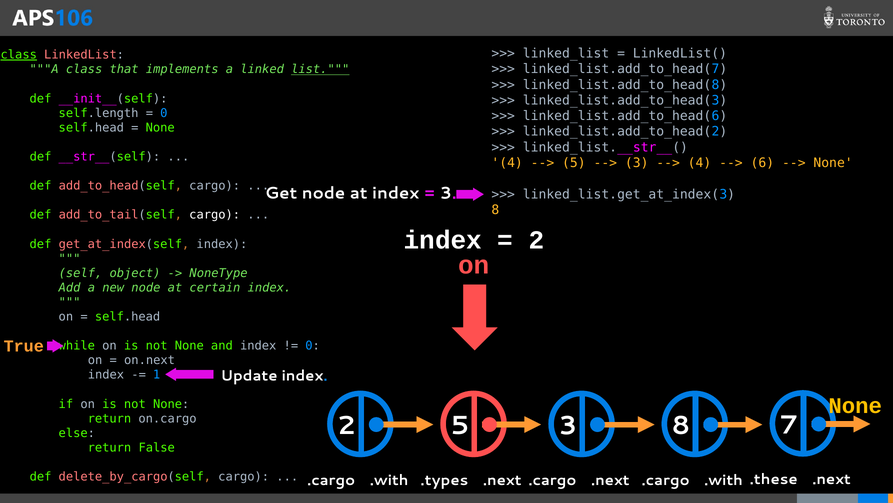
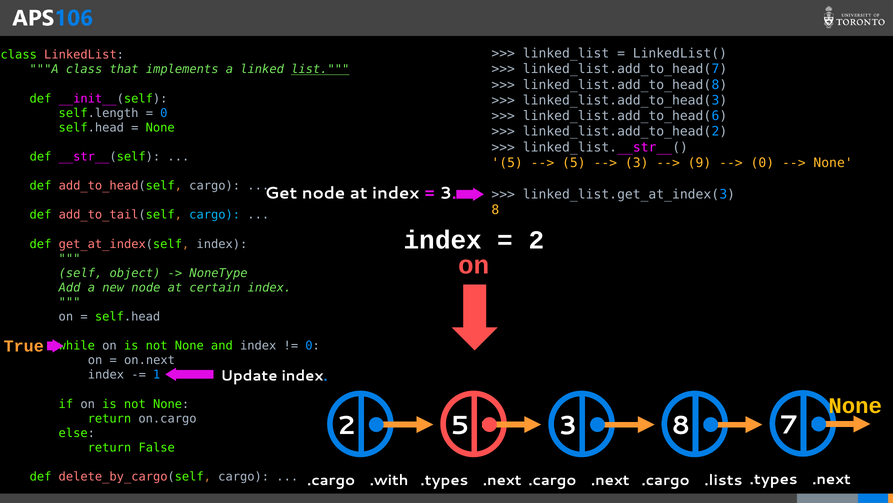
class underline: present -> none (19, 55)
4: 4 -> 5 (507, 163)
4: 4 -> 9 (700, 163)
6: 6 -> 0 (762, 163)
cargo colour: white -> light blue (215, 215)
.these: .these -> .types (774, 479)
.with: .with -> .lists (723, 479)
